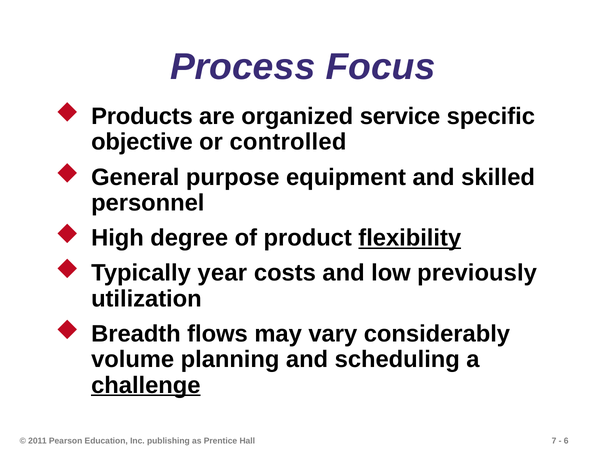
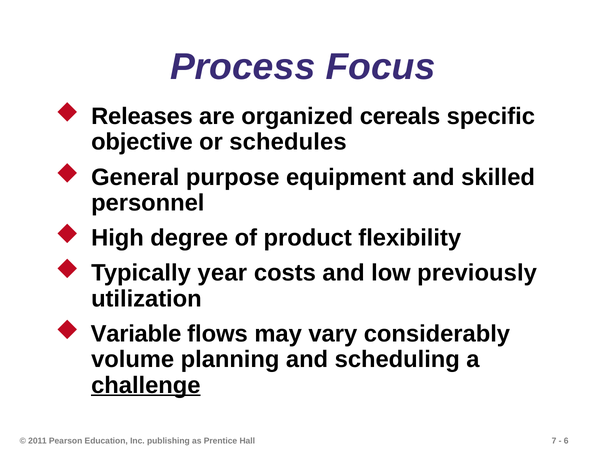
Products: Products -> Releases (142, 116)
service: service -> cereals (400, 116)
controlled: controlled -> schedules (288, 142)
flexibility underline: present -> none (410, 238)
Breadth: Breadth -> Variable (136, 334)
